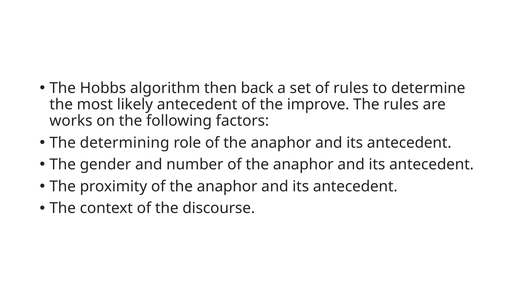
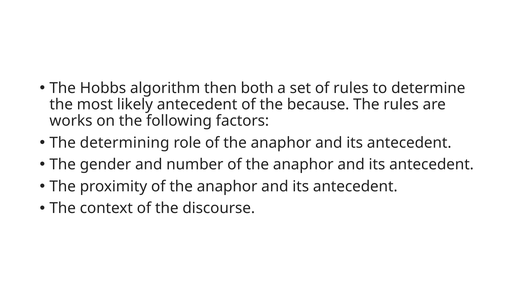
back: back -> both (257, 88)
improve: improve -> because (318, 105)
